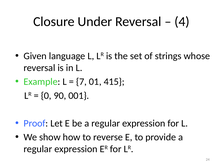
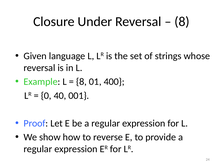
4: 4 -> 8 (182, 22)
7: 7 -> 8 (81, 82)
415: 415 -> 400 (114, 82)
90: 90 -> 40 (60, 96)
